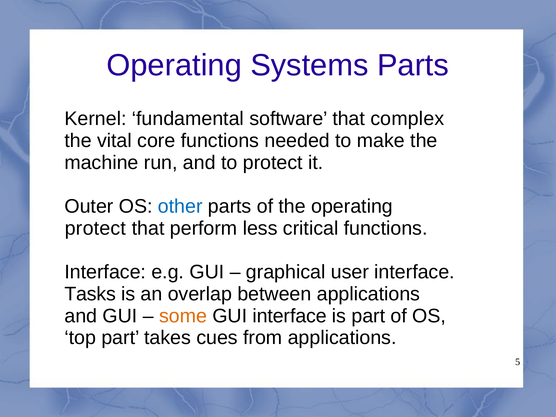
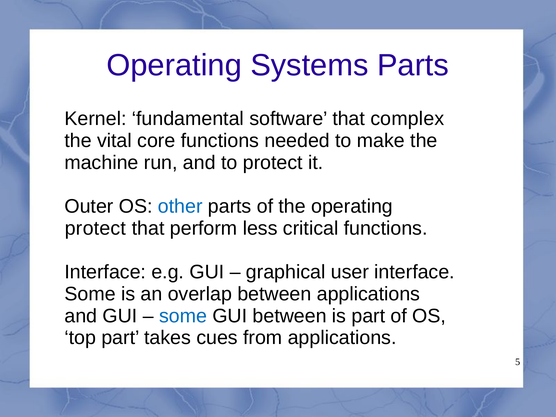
Tasks: Tasks -> Some (90, 294)
some colour: orange -> blue (183, 316)
GUI interface: interface -> between (290, 316)
